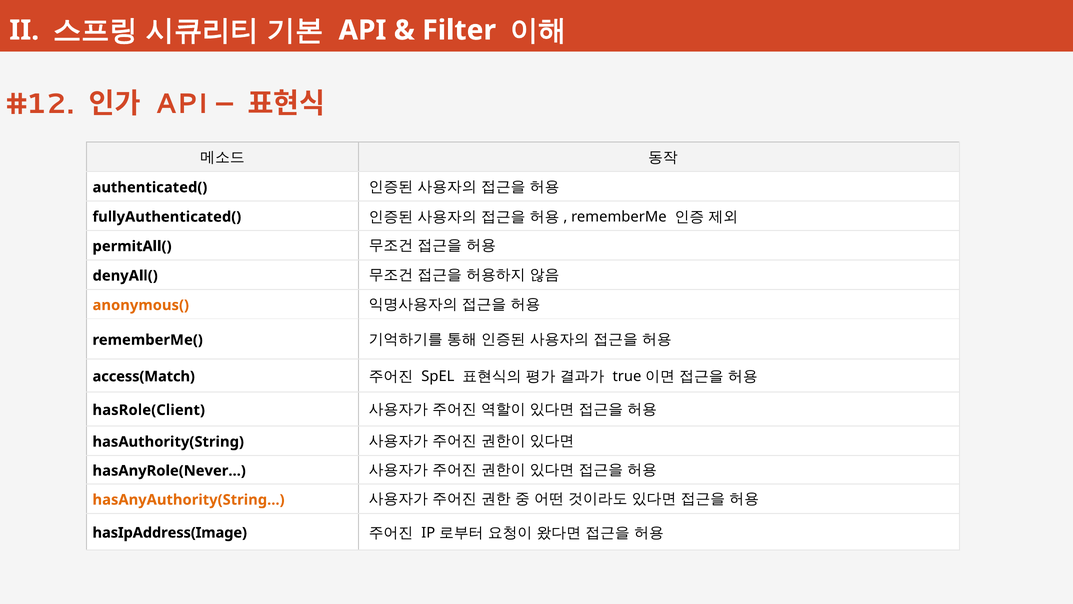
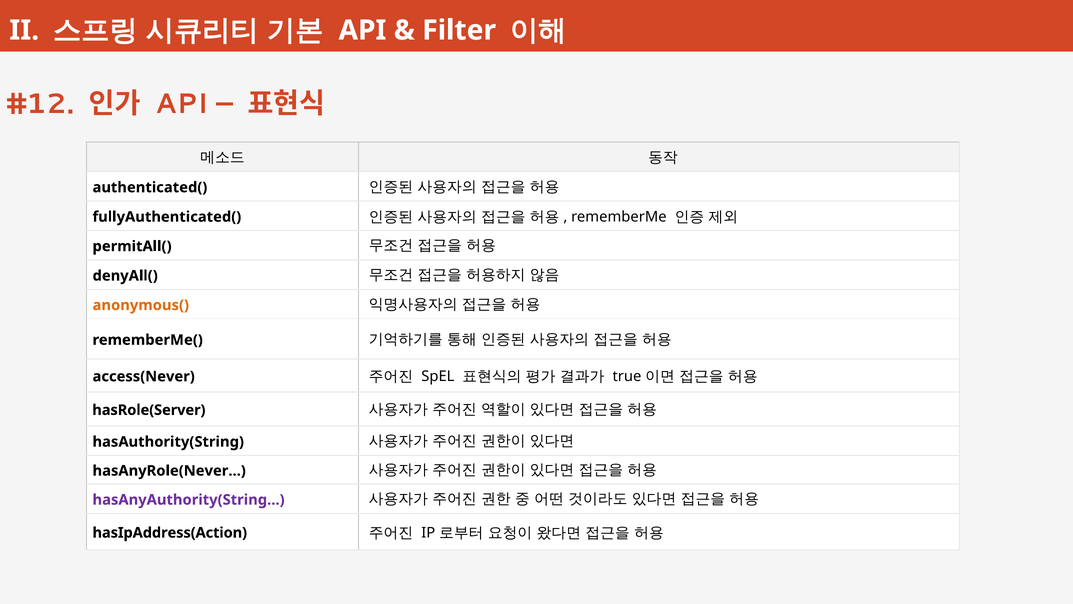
access(Match: access(Match -> access(Never (144, 376)
hasRole(Client: hasRole(Client -> hasRole(Server (149, 410)
hasAnyAuthority(String colour: orange -> purple (189, 499)
hasIpAddress(Image: hasIpAddress(Image -> hasIpAddress(Action (170, 532)
